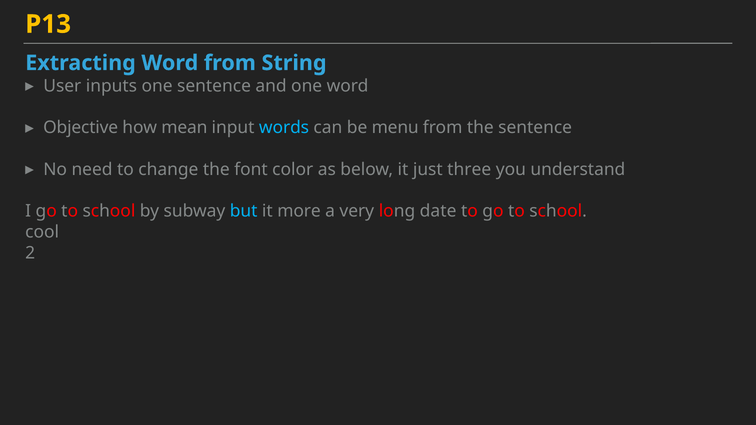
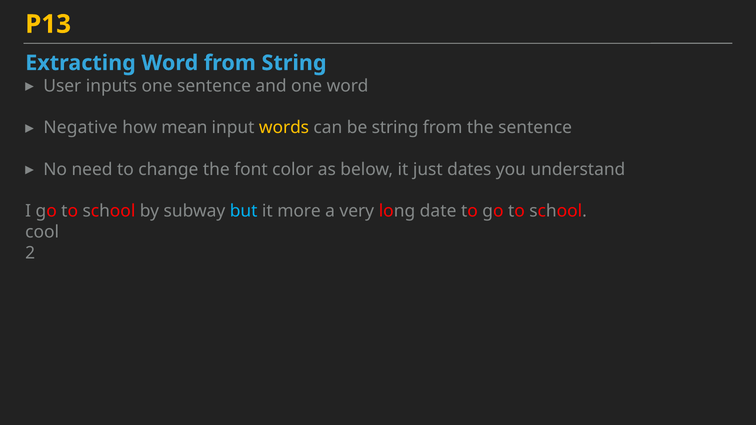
Objective: Objective -> Negative (81, 128)
words colour: light blue -> yellow (284, 128)
be menu: menu -> string (395, 128)
three: three -> dates (469, 169)
